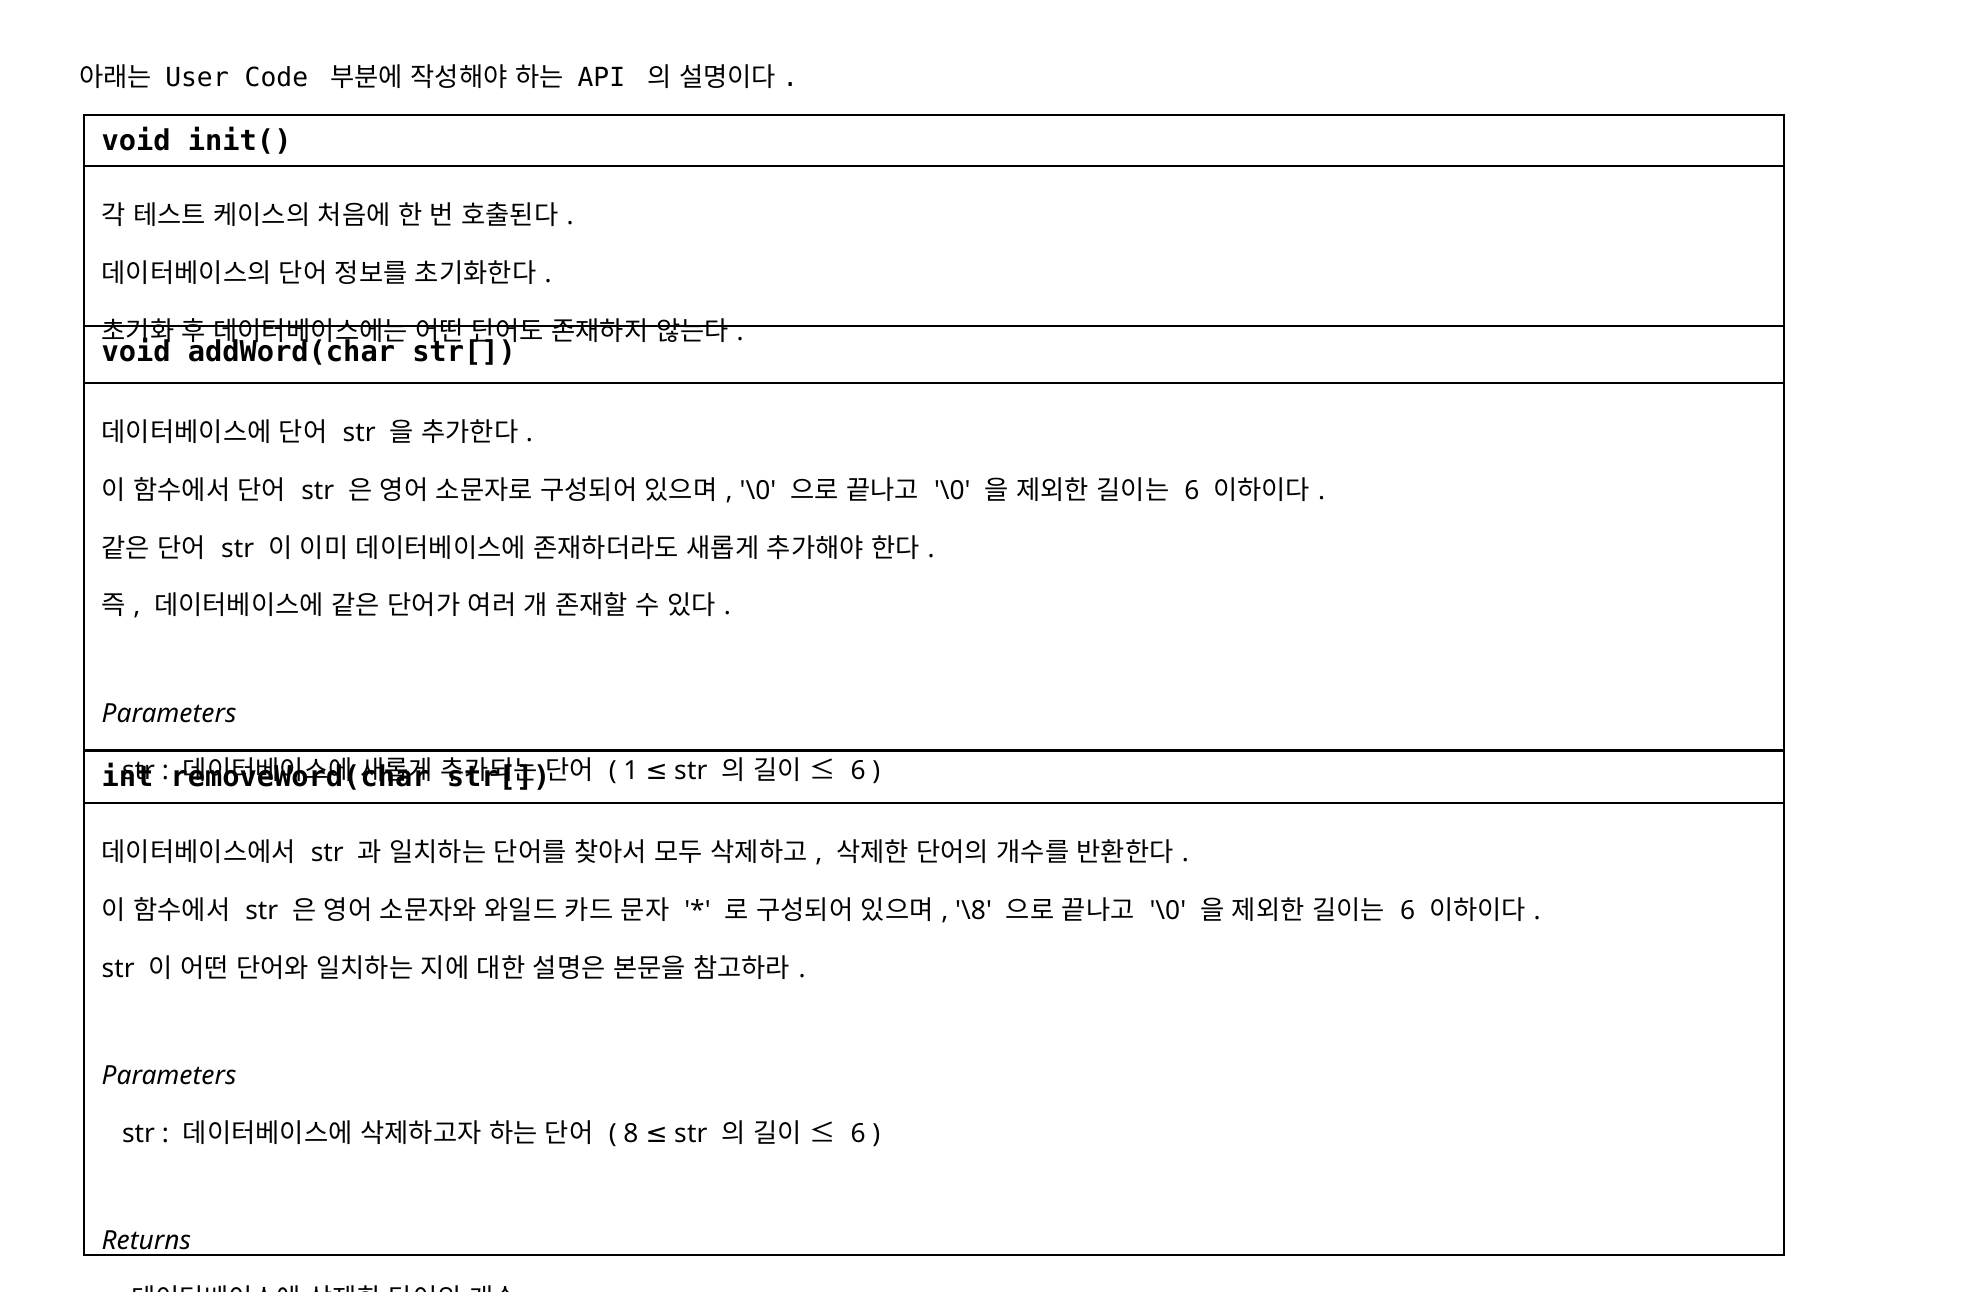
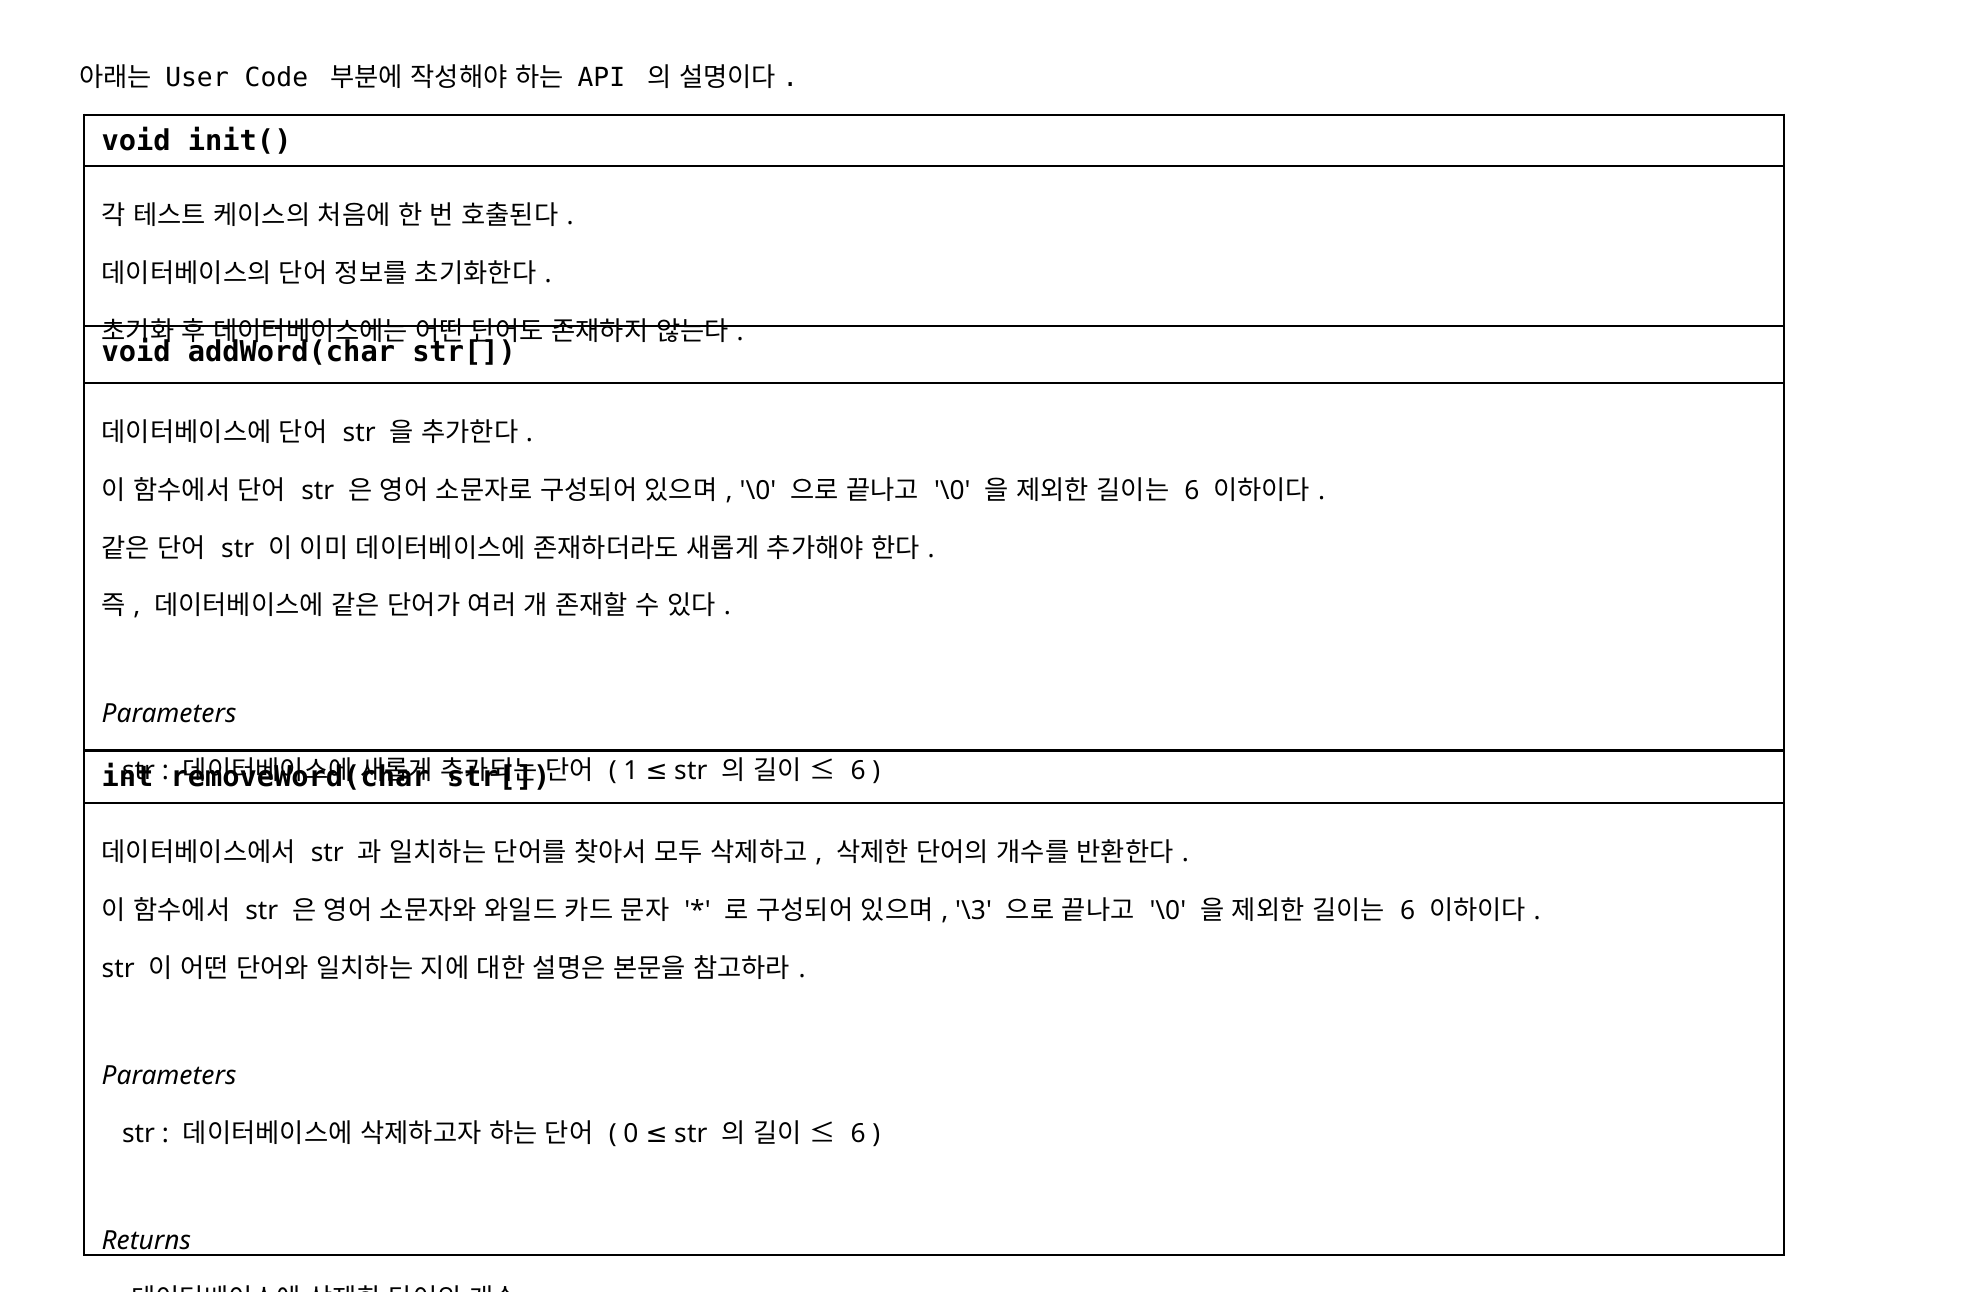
\8: \8 -> \3 (974, 911)
8: 8 -> 0 (631, 1134)
